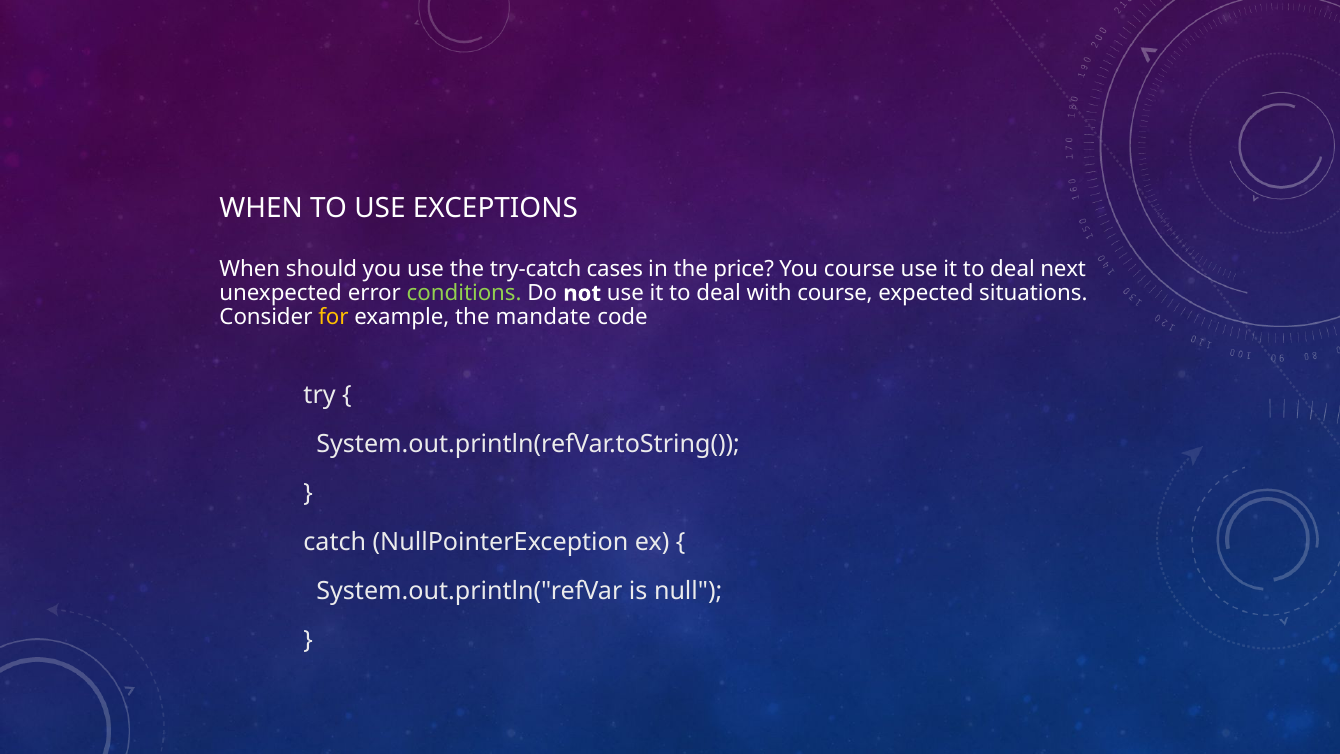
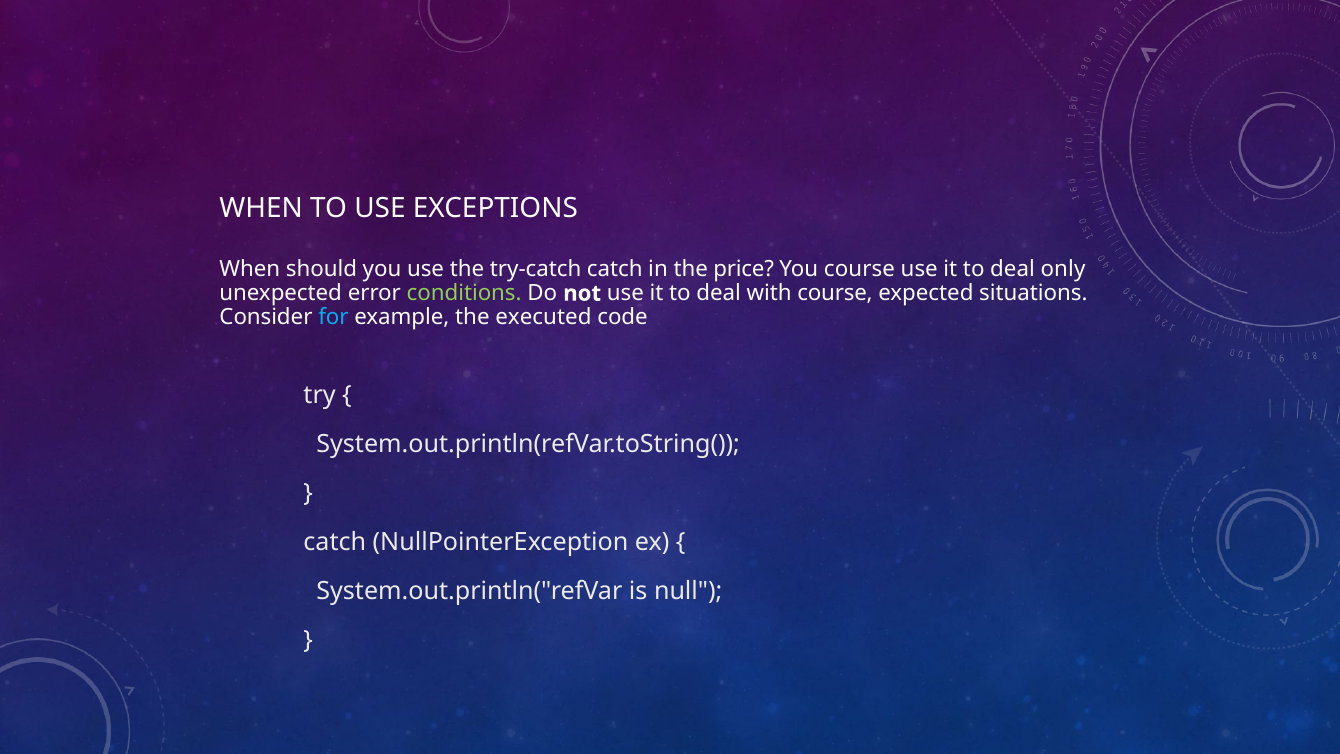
try-catch cases: cases -> catch (615, 269)
next: next -> only (1063, 269)
for colour: yellow -> light blue (333, 317)
mandate: mandate -> executed (543, 317)
